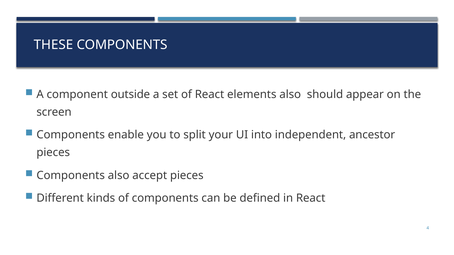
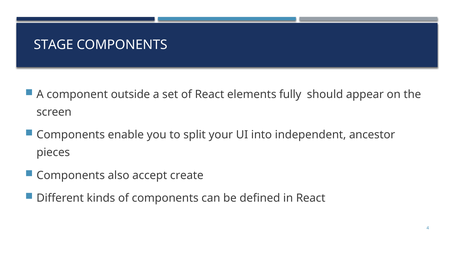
THESE: THESE -> STAGE (54, 45)
elements also: also -> fully (290, 95)
accept pieces: pieces -> create (187, 176)
